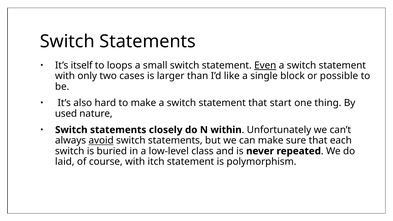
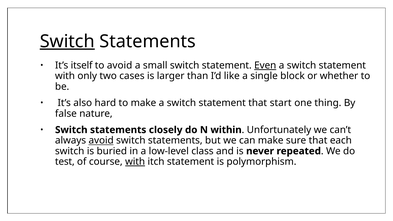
Switch underline: none -> present (67, 41)
to loops: loops -> avoid (120, 65)
possible: possible -> whether (339, 76)
used: used -> false (66, 114)
laid: laid -> test (65, 162)
with underline: none -> present (135, 162)
